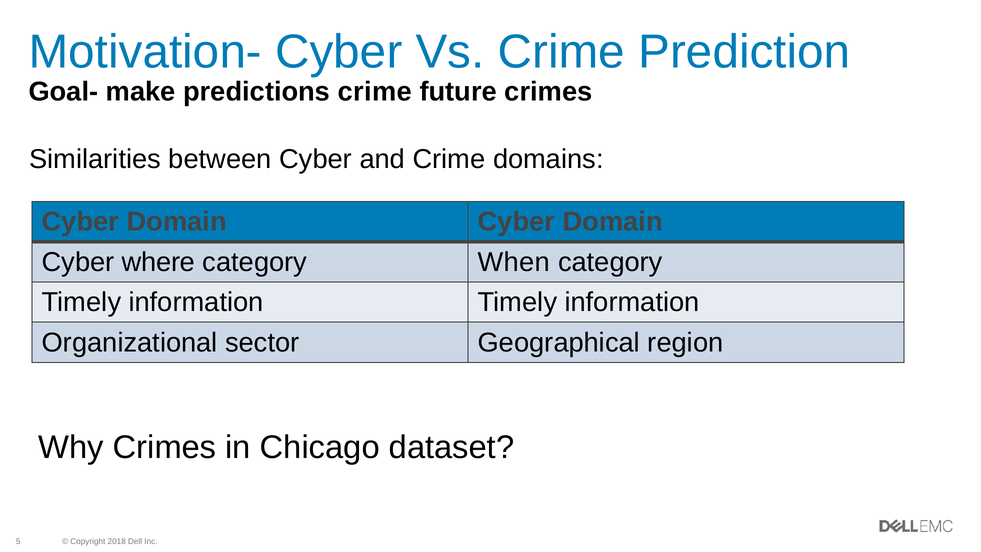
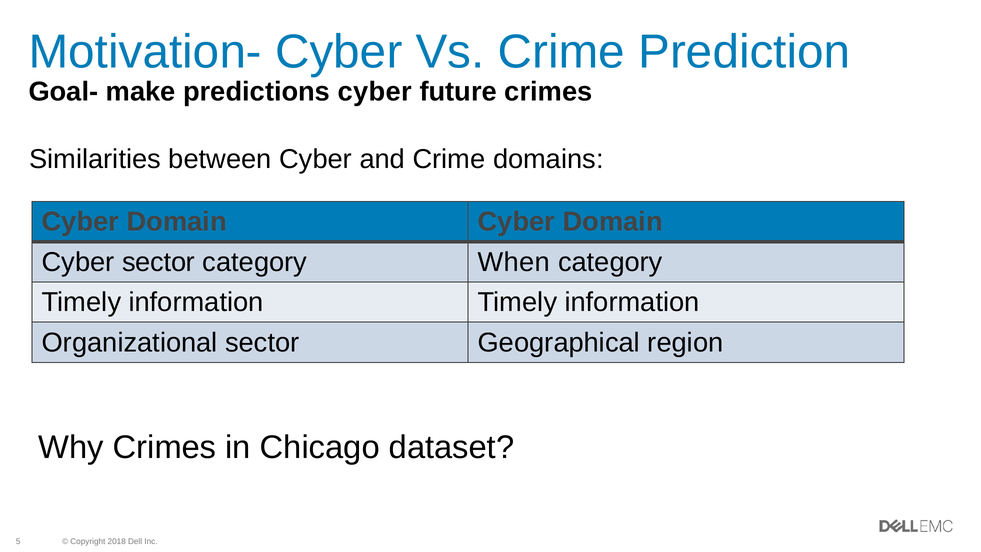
predictions crime: crime -> cyber (375, 92)
Cyber where: where -> sector (159, 262)
